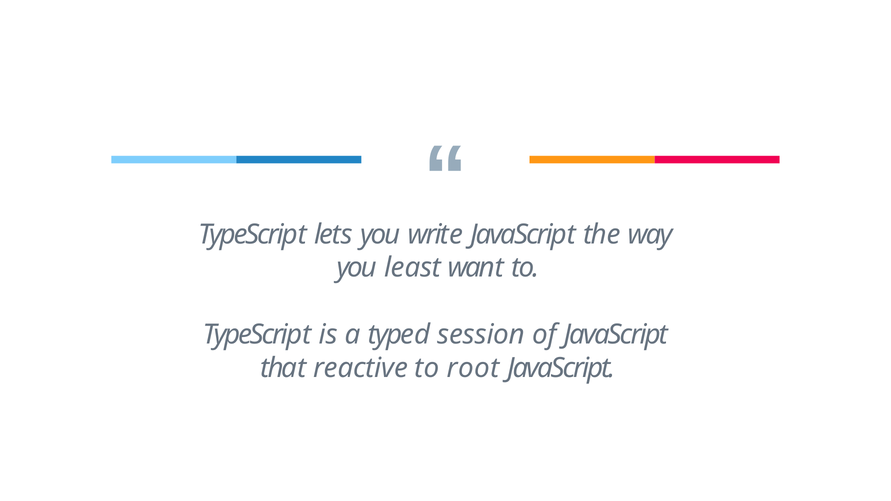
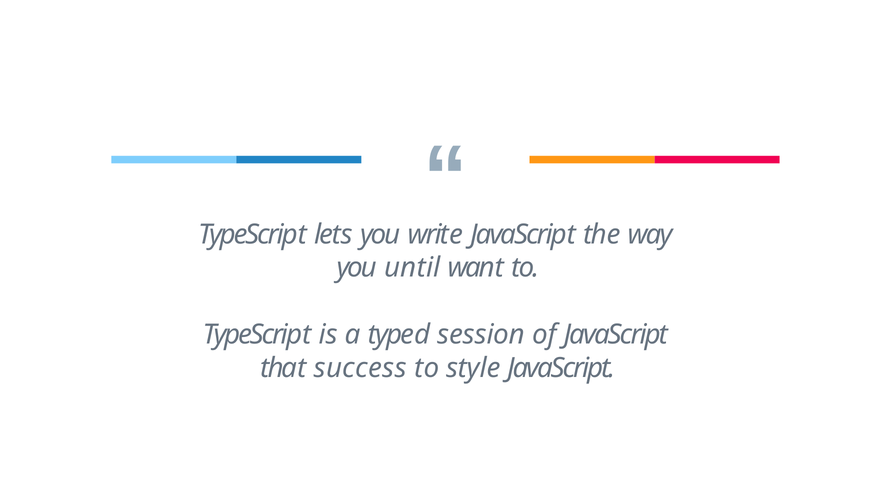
least: least -> until (412, 268)
reactive: reactive -> success (360, 368)
root: root -> style (473, 368)
